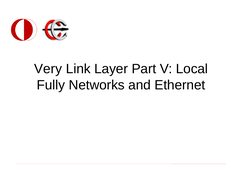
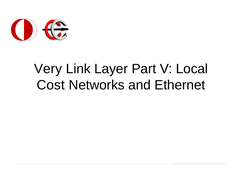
Fully: Fully -> Cost (51, 85)
